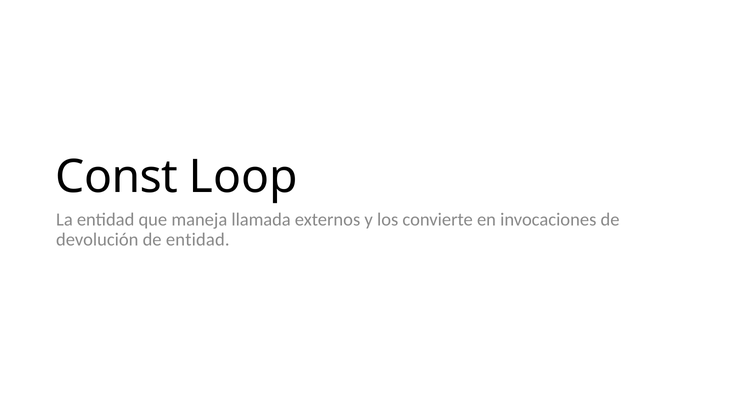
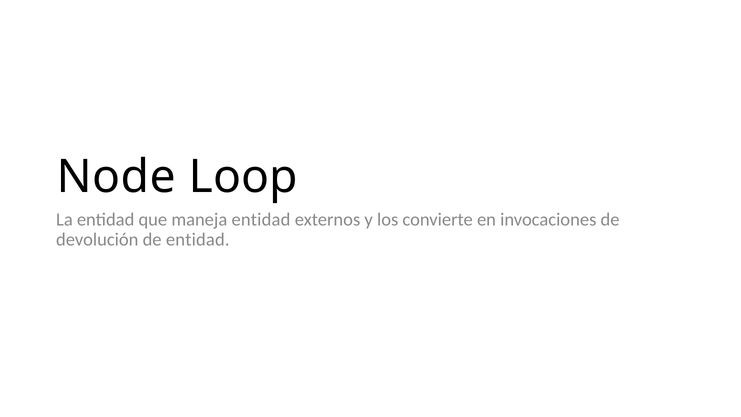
Const: Const -> Node (116, 177)
maneja llamada: llamada -> entidad (261, 219)
